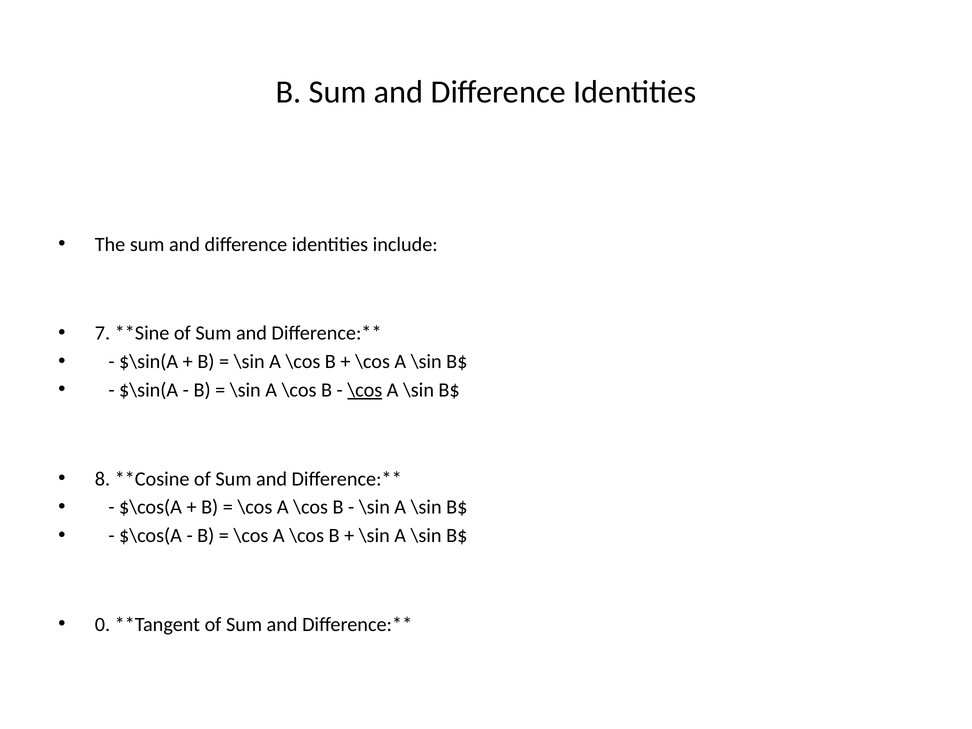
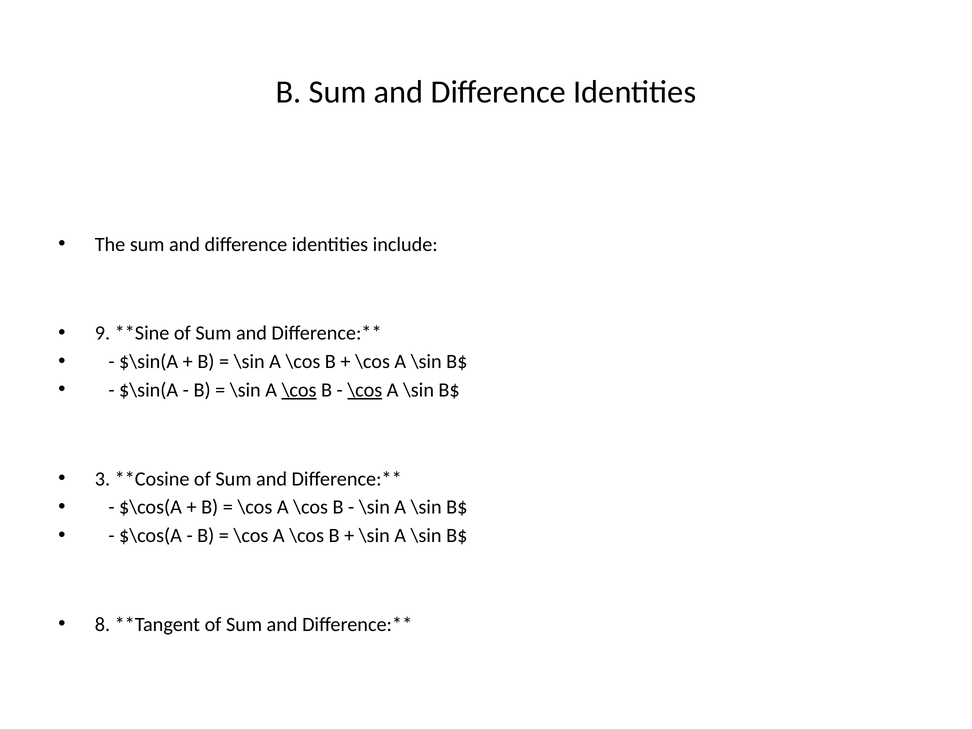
7: 7 -> 9 (102, 333)
\cos underline: none -> present (299, 390)
8: 8 -> 3 (102, 479)
0: 0 -> 8 (102, 624)
